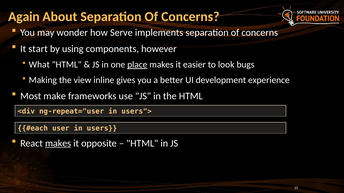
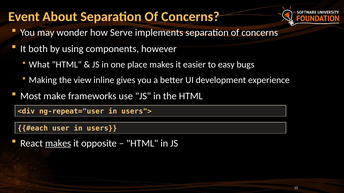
Again: Again -> Event (24, 17)
start: start -> both (38, 49)
place underline: present -> none (137, 65)
look: look -> easy (226, 65)
